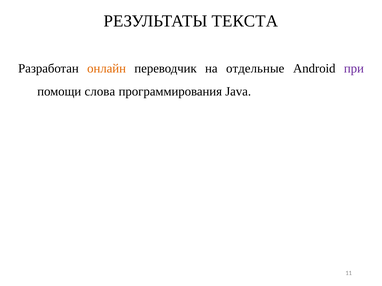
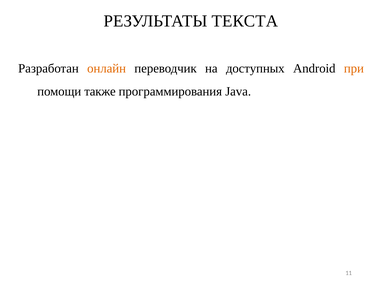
отдельные: отдельные -> доступных (255, 69)
при colour: purple -> orange (354, 69)
слова: слова -> также (100, 92)
